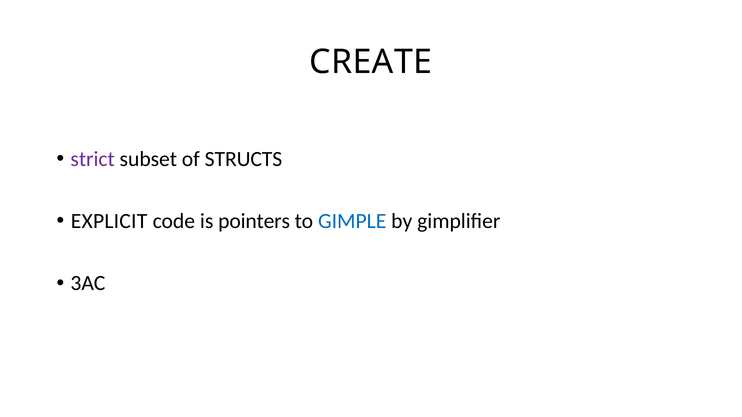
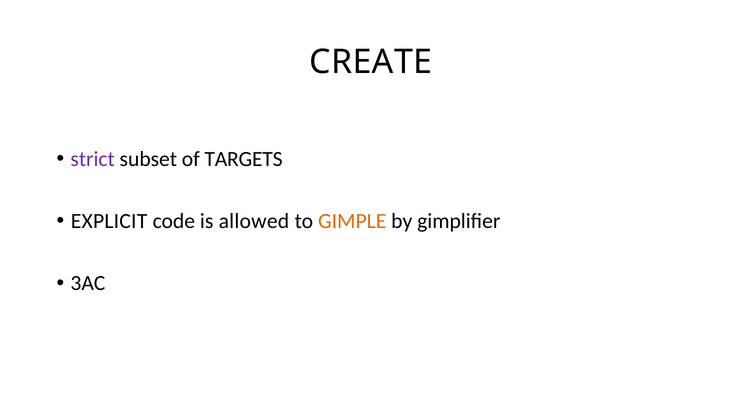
STRUCTS: STRUCTS -> TARGETS (244, 159)
pointers: pointers -> allowed (254, 221)
GIMPLE colour: blue -> orange (352, 221)
